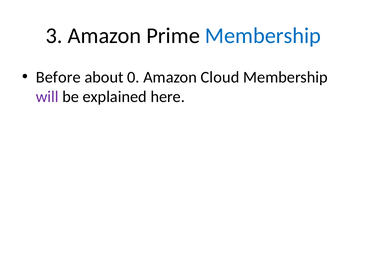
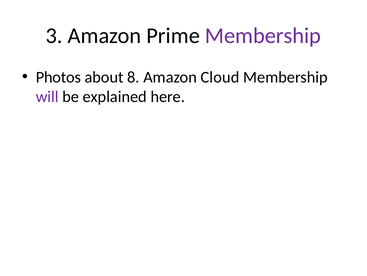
Membership colour: blue -> purple (263, 36)
Before: Before -> Photos (58, 77)
0: 0 -> 8 (133, 77)
